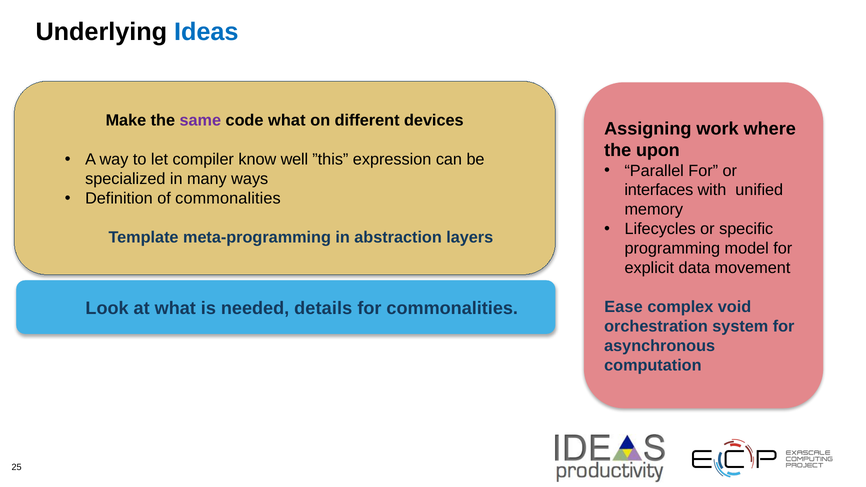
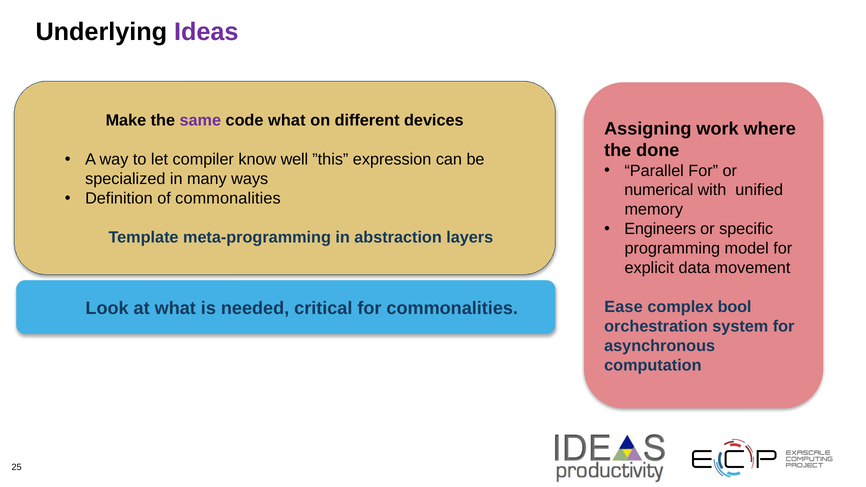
Ideas colour: blue -> purple (206, 32)
upon: upon -> done (658, 150)
interfaces: interfaces -> numerical (659, 190)
Lifecycles: Lifecycles -> Engineers (660, 229)
void: void -> bool (735, 307)
details: details -> critical (323, 308)
